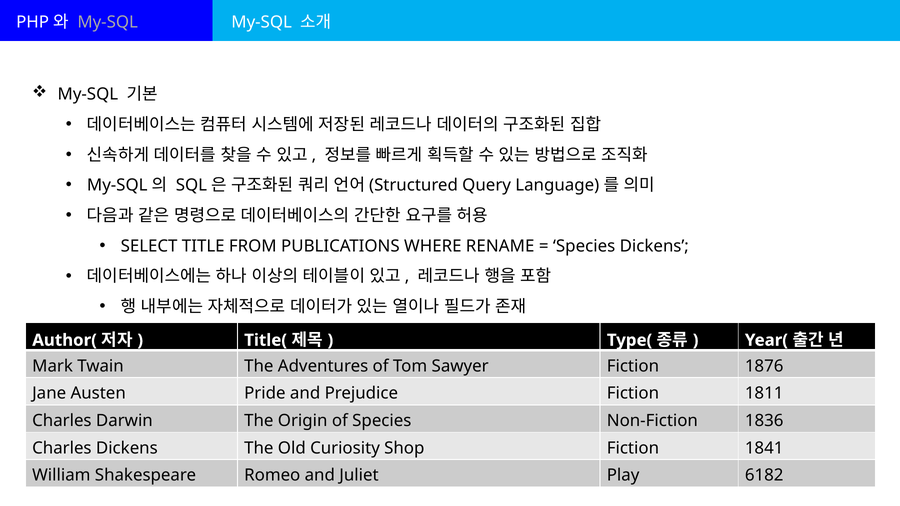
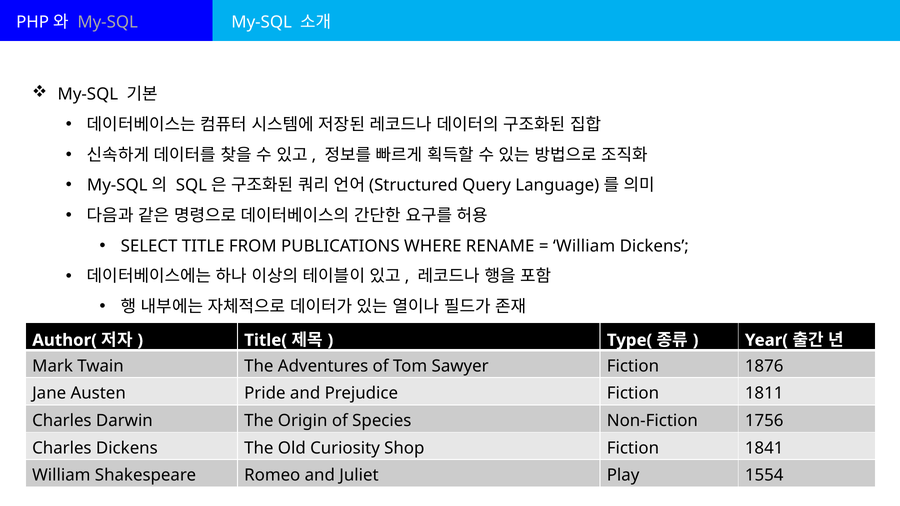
Species: Species -> William (584, 246)
1836: 1836 -> 1756 (764, 421)
6182: 6182 -> 1554 (764, 476)
